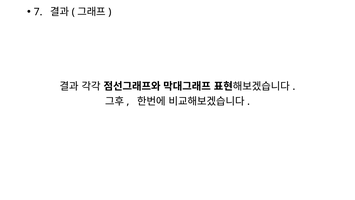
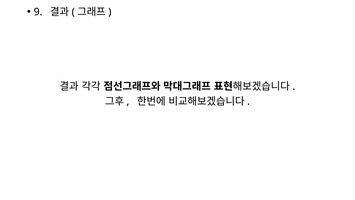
7: 7 -> 9 (38, 12)
